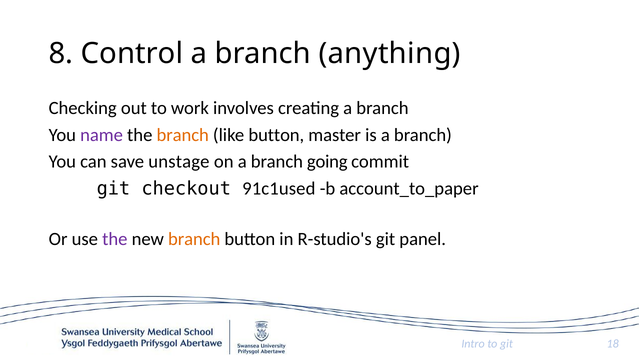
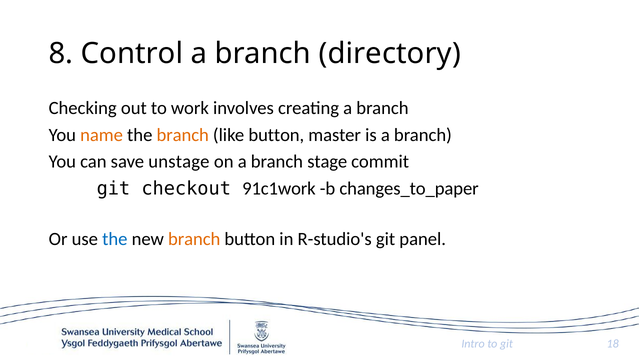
anything: anything -> directory (390, 54)
name colour: purple -> orange (102, 135)
going: going -> stage (327, 162)
91c1used: 91c1used -> 91c1work (279, 188)
account_to_paper: account_to_paper -> changes_to_paper (409, 188)
the colour: purple -> blue (115, 239)
